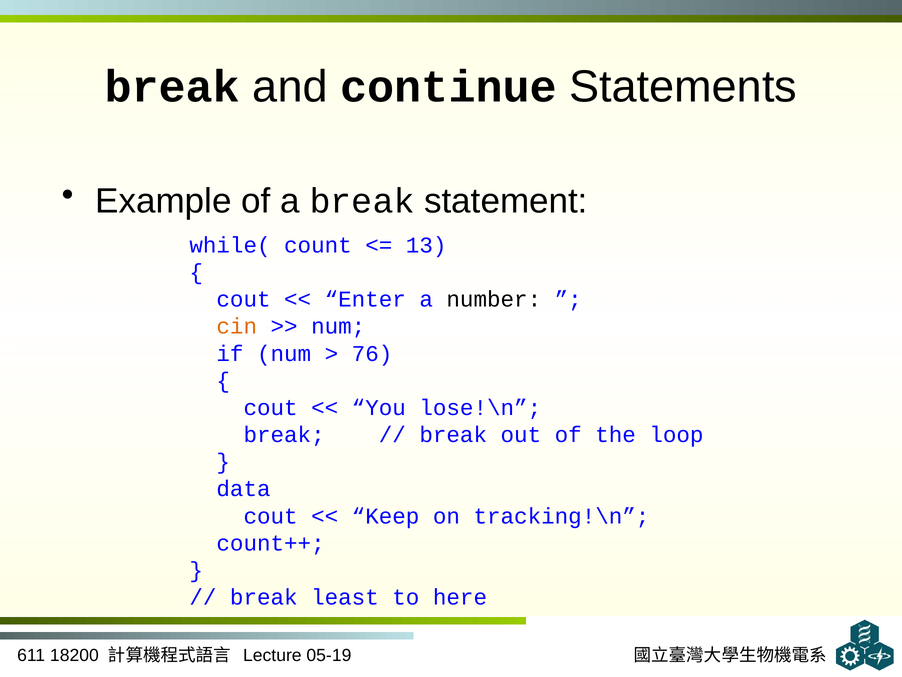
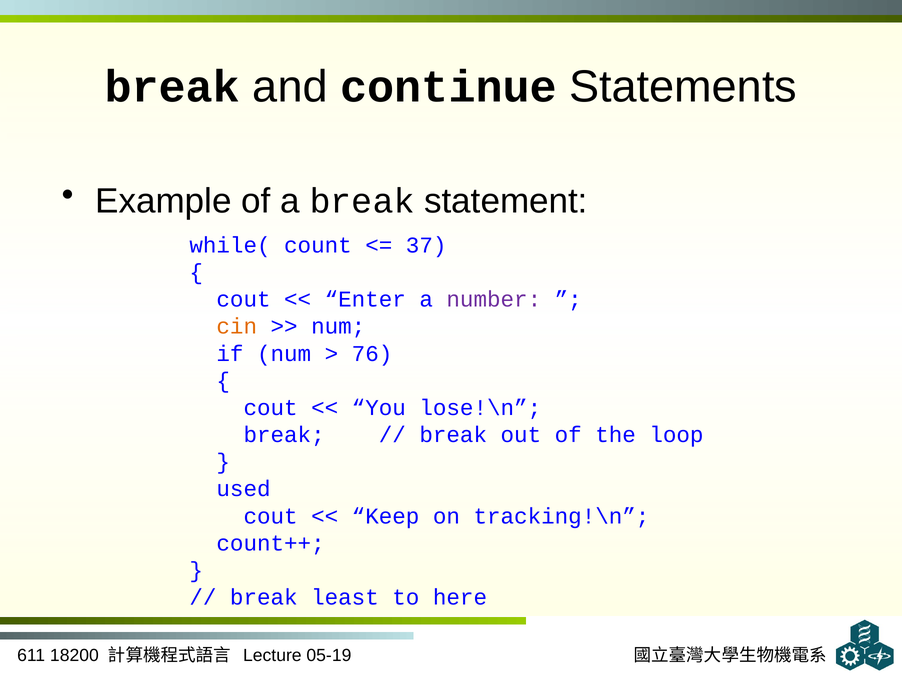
13: 13 -> 37 (426, 245)
number colour: black -> purple (494, 299)
data: data -> used (244, 489)
